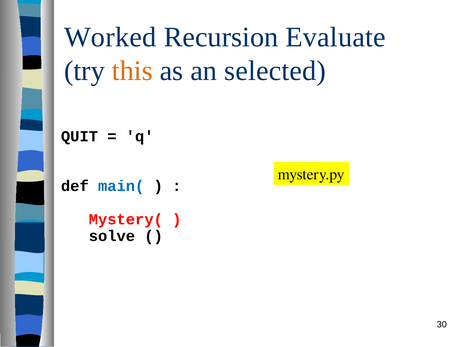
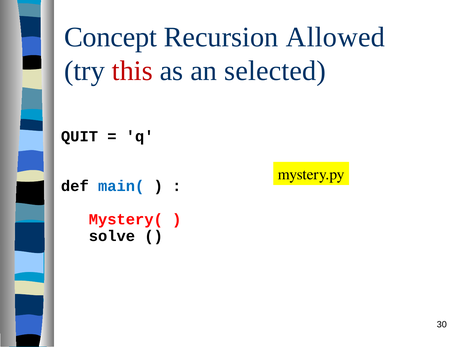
Worked: Worked -> Concept (110, 37)
Evaluate: Evaluate -> Allowed (335, 37)
this colour: orange -> red (132, 71)
